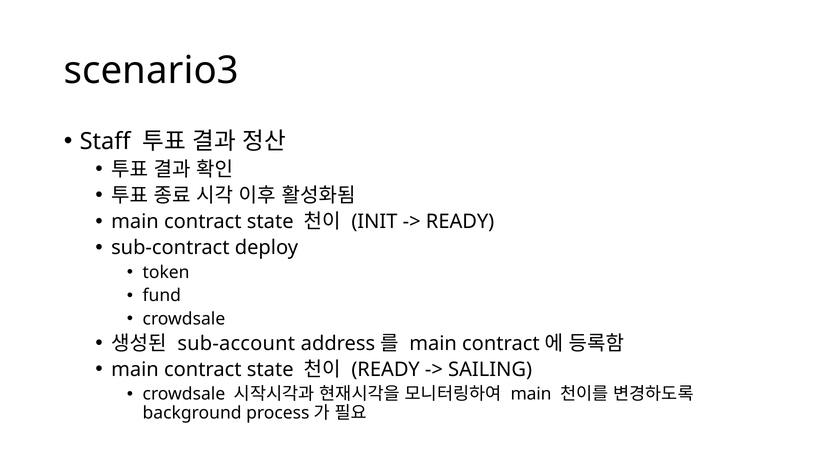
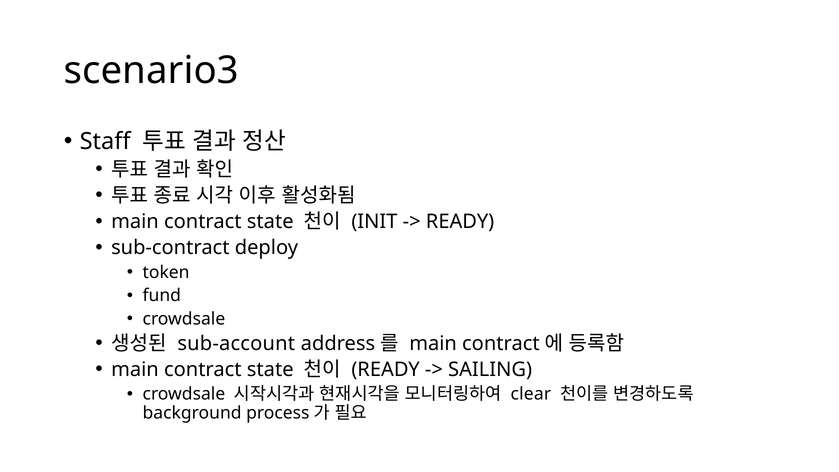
main: main -> clear (531, 394)
